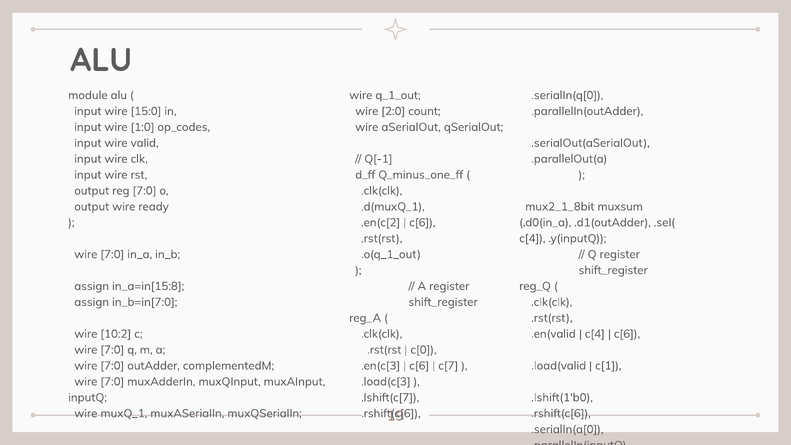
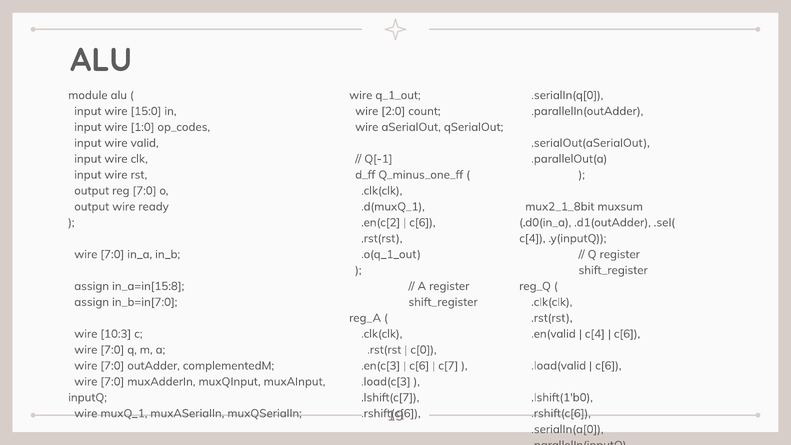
10:2: 10:2 -> 10:3 (116, 334)
c[1: c[1 -> c[6 (608, 366)
